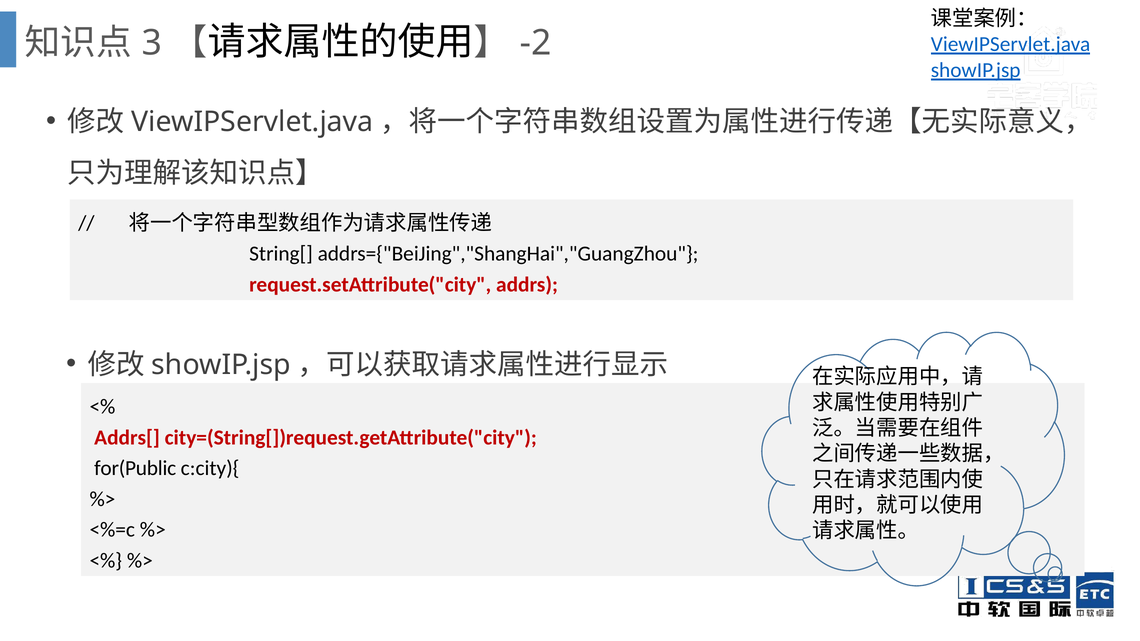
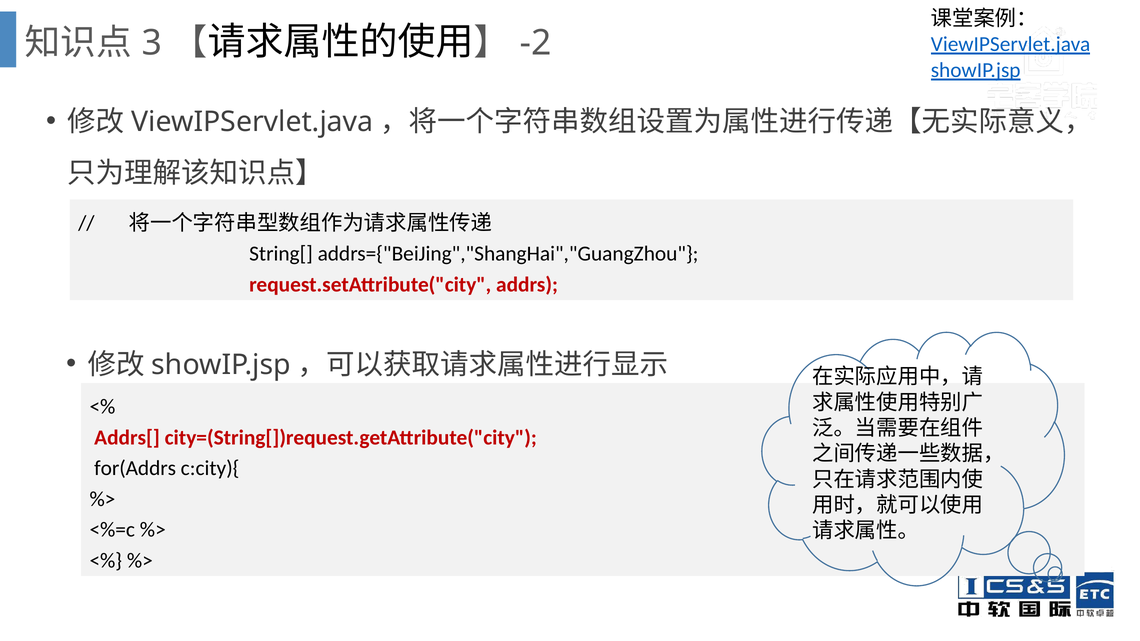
for(Public: for(Public -> for(Addrs (135, 468)
